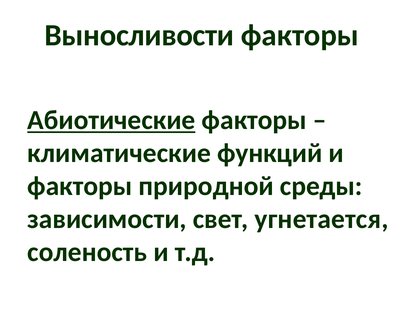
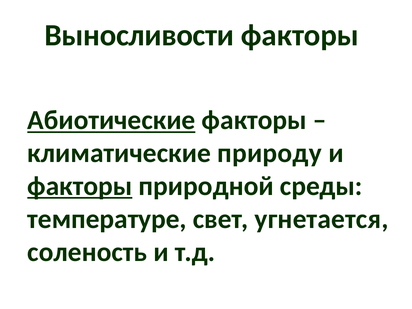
функций: функций -> природу (270, 153)
факторы underline: none -> present (80, 186)
зависимости: зависимости -> температуре (107, 219)
